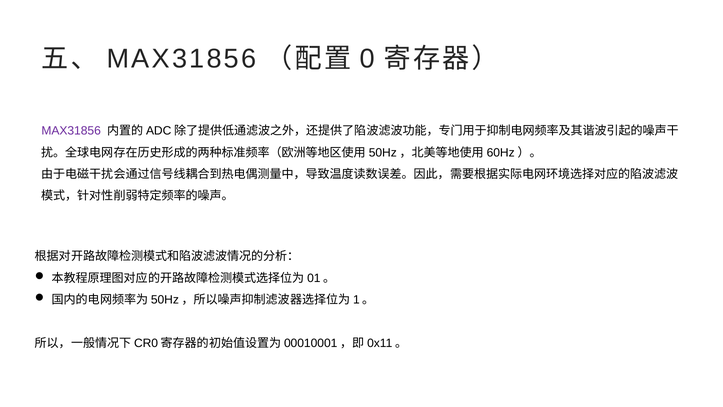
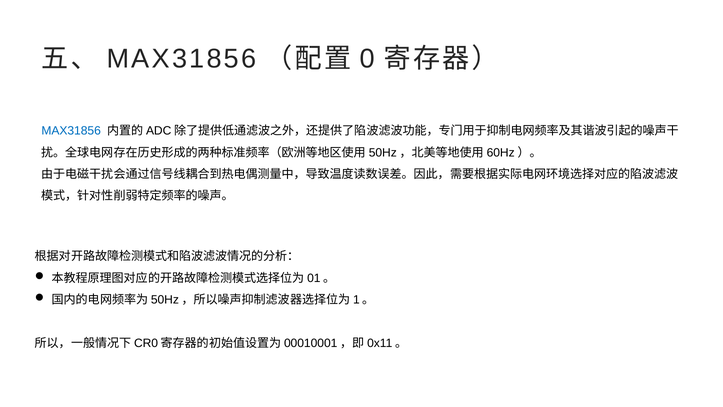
MAX31856 colour: purple -> blue (71, 131)
